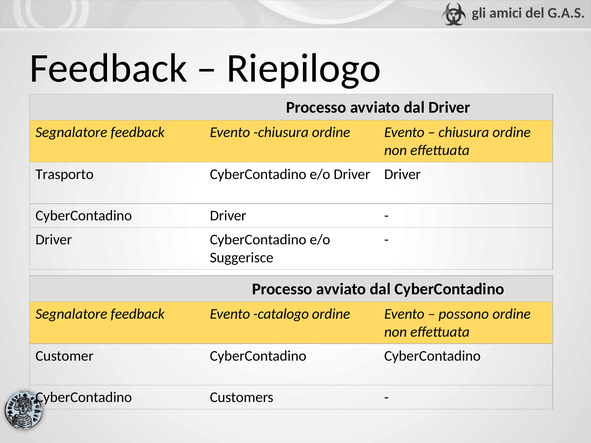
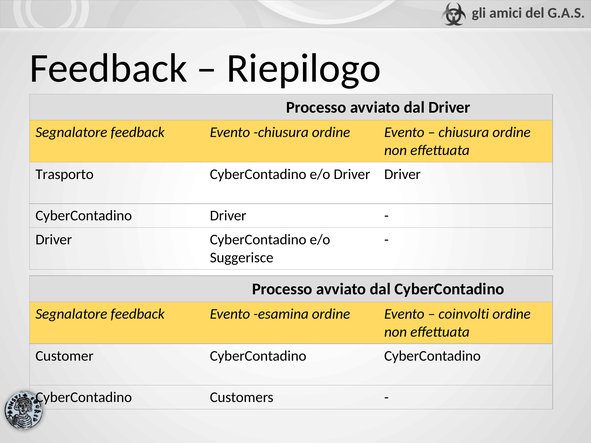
catalogo: catalogo -> esamina (281, 314)
possono: possono -> coinvolti (464, 314)
